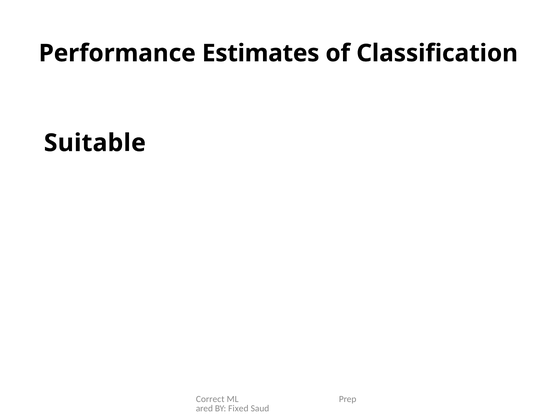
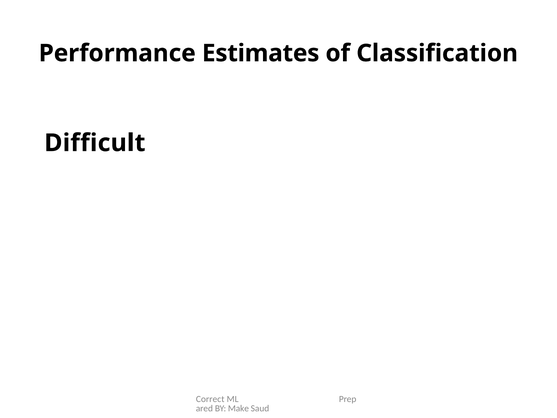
Suitable: Suitable -> Difficult (95, 143)
Fixed: Fixed -> Make (238, 408)
